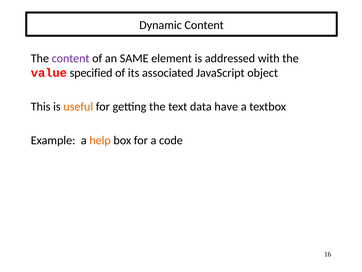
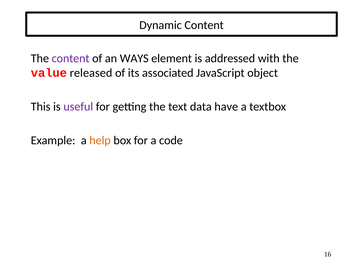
SAME: SAME -> WAYS (134, 58)
specified: specified -> released (91, 73)
useful colour: orange -> purple (78, 106)
